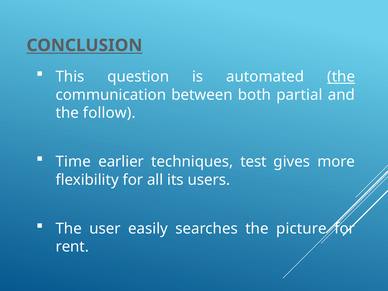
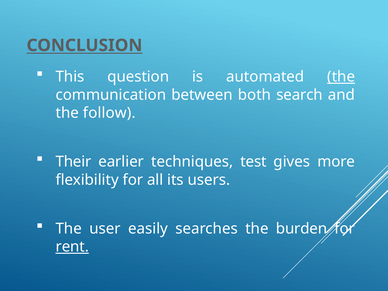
partial: partial -> search (300, 95)
Time: Time -> Their (73, 162)
picture: picture -> burden (302, 229)
rent underline: none -> present (72, 247)
